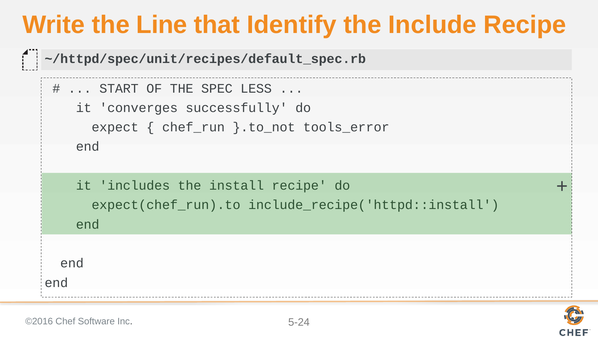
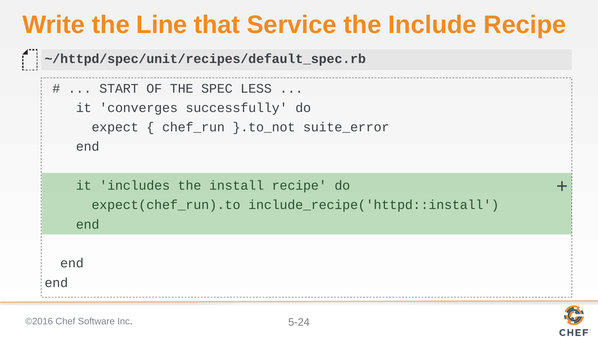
Identify: Identify -> Service (292, 25)
tools_error: tools_error -> suite_error (346, 127)
